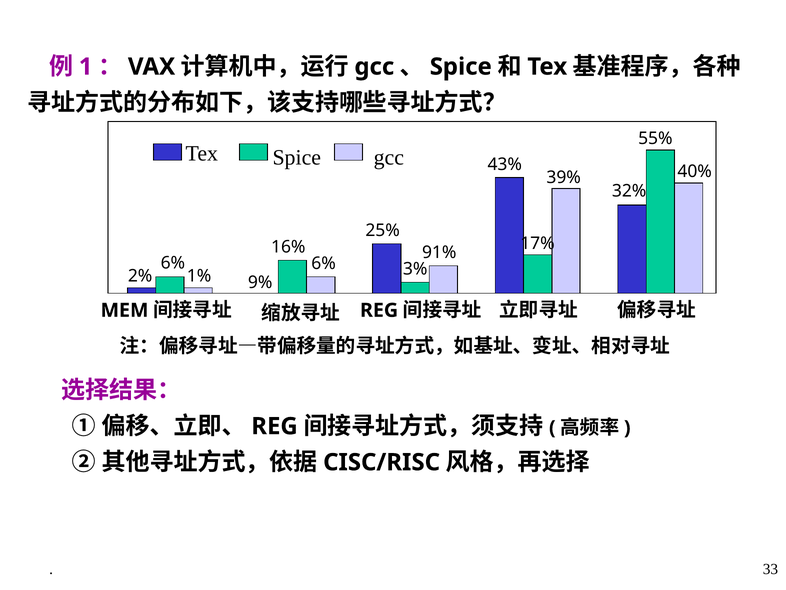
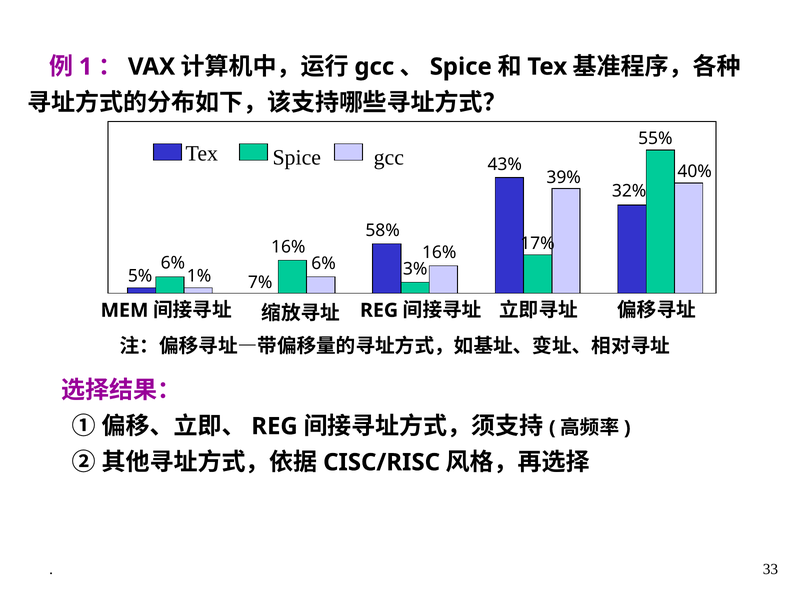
25%: 25% -> 58% (383, 230)
91%: 91% -> 16% (439, 252)
2%: 2% -> 5% (140, 276)
9%: 9% -> 7% (260, 282)
